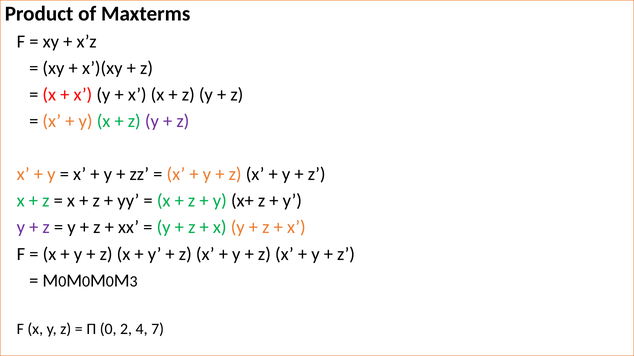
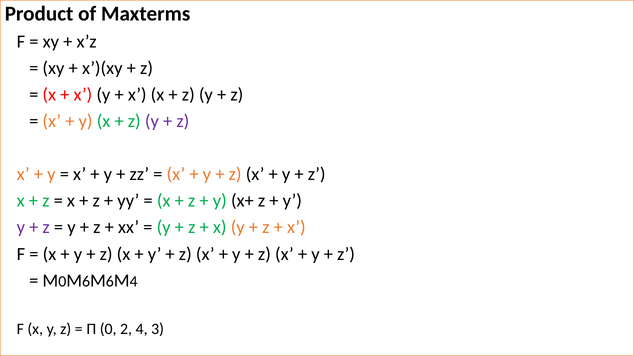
0: 0 -> 6 (86, 282)
0: 0 -> 6 (110, 282)
3: 3 -> 4 (134, 282)
7: 7 -> 3 (158, 330)
